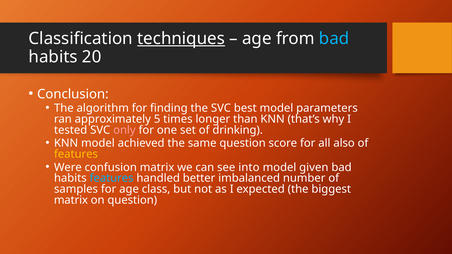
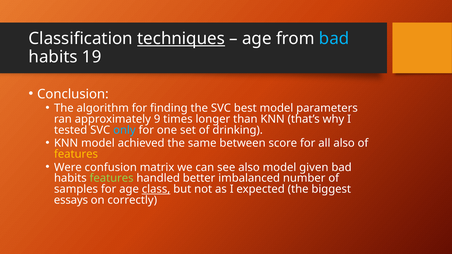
20: 20 -> 19 (92, 57)
5: 5 -> 9 (157, 119)
only colour: pink -> light blue (124, 130)
same question: question -> between (243, 143)
see into: into -> also (249, 167)
features colour: light blue -> light green (112, 178)
class underline: none -> present (156, 189)
matrix: matrix -> essays (71, 200)
on question: question -> correctly (132, 200)
